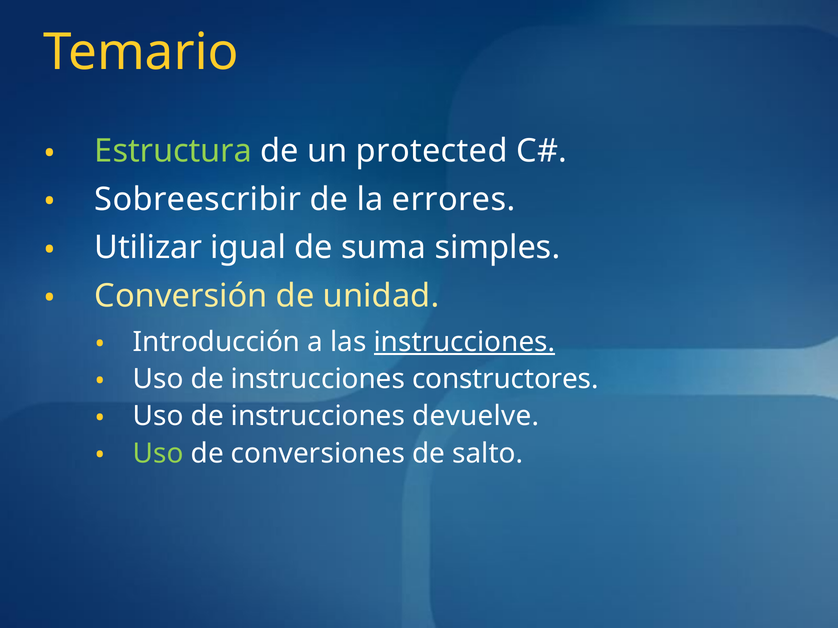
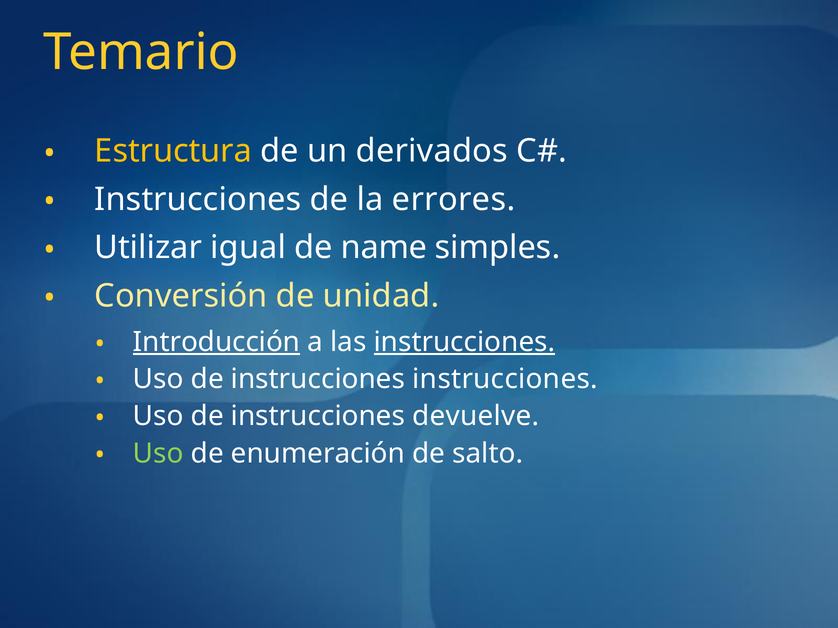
Estructura colour: light green -> yellow (173, 151)
protected: protected -> derivados (432, 151)
Sobreescribir: Sobreescribir -> Instrucciones (198, 200)
suma: suma -> name (384, 248)
Introducción underline: none -> present (217, 342)
instrucciones constructores: constructores -> instrucciones (505, 379)
conversiones: conversiones -> enumeración (318, 454)
